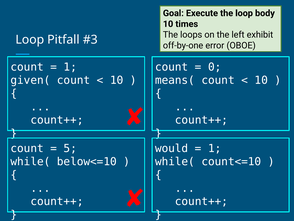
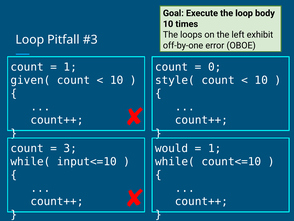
means(: means( -> style( (175, 80)
5: 5 -> 3 (70, 148)
below<=10: below<=10 -> input<=10 (87, 161)
